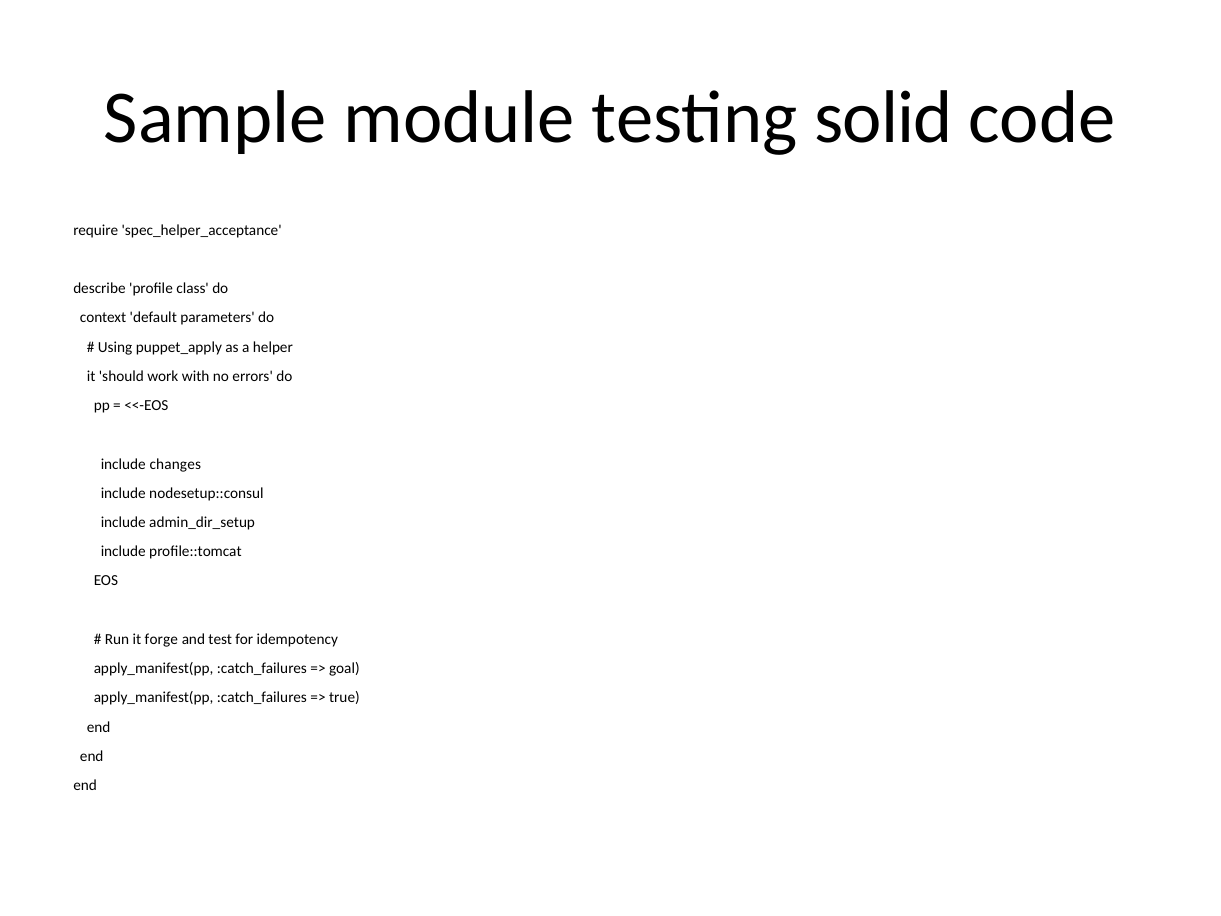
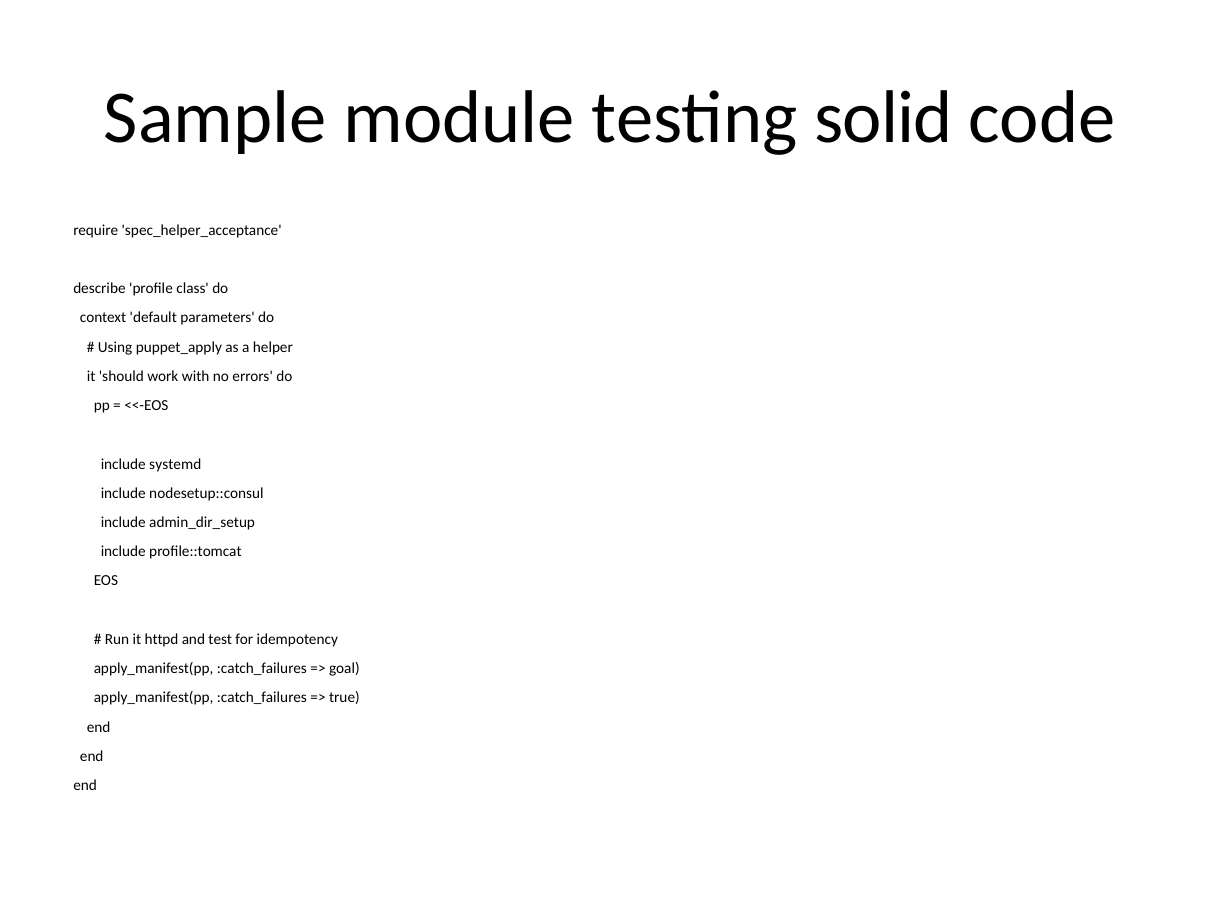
changes: changes -> systemd (175, 464)
forge: forge -> httpd (162, 639)
